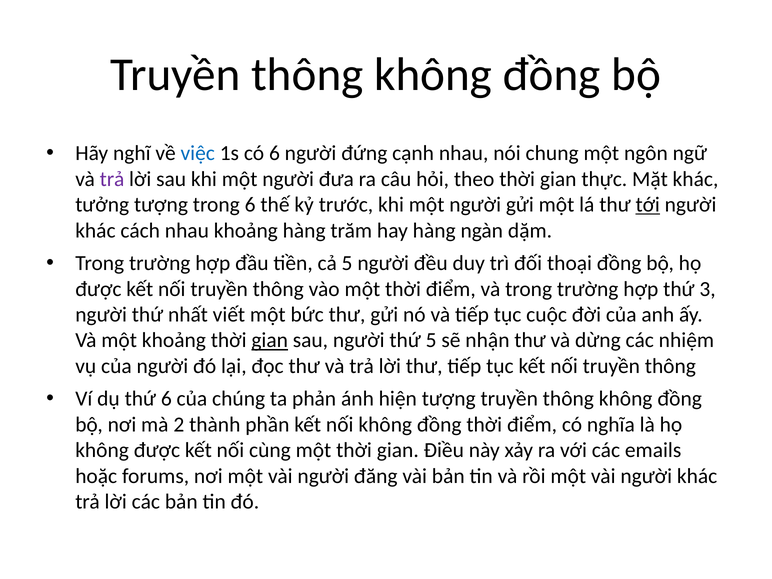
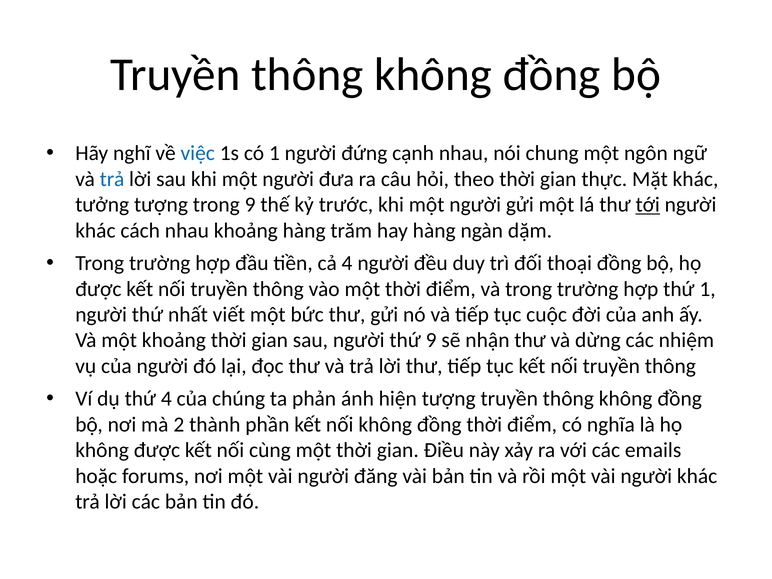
có 6: 6 -> 1 (274, 153)
trả colour: purple -> blue (112, 179)
trong 6: 6 -> 9 (250, 205)
cả 5: 5 -> 4 (347, 263)
thứ 3: 3 -> 1 (708, 289)
gian underline: present -> none (270, 340)
thứ 5: 5 -> 9 (431, 340)
thứ 6: 6 -> 4 (166, 399)
